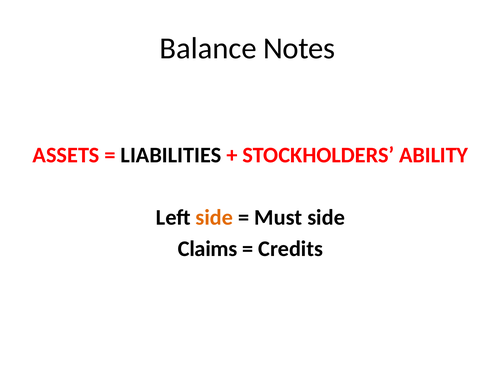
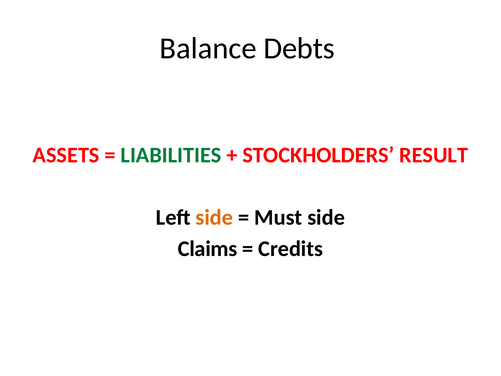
Notes: Notes -> Debts (299, 48)
LIABILITIES colour: black -> green (171, 155)
ABILITY: ABILITY -> RESULT (434, 155)
